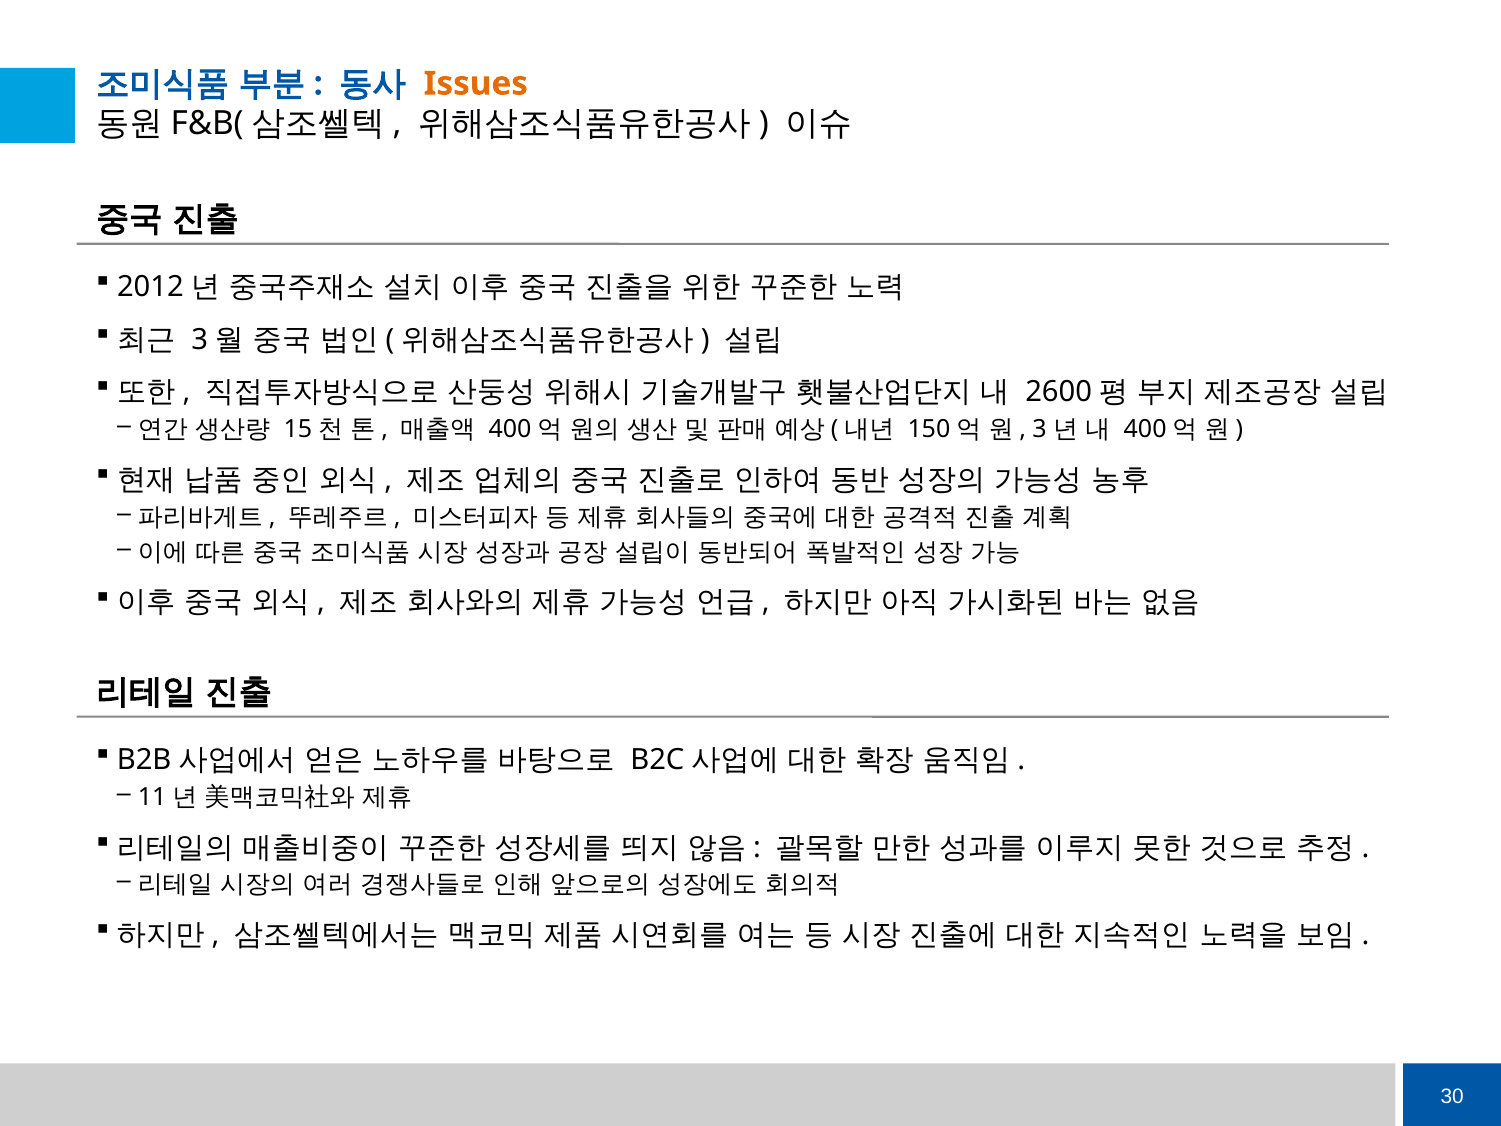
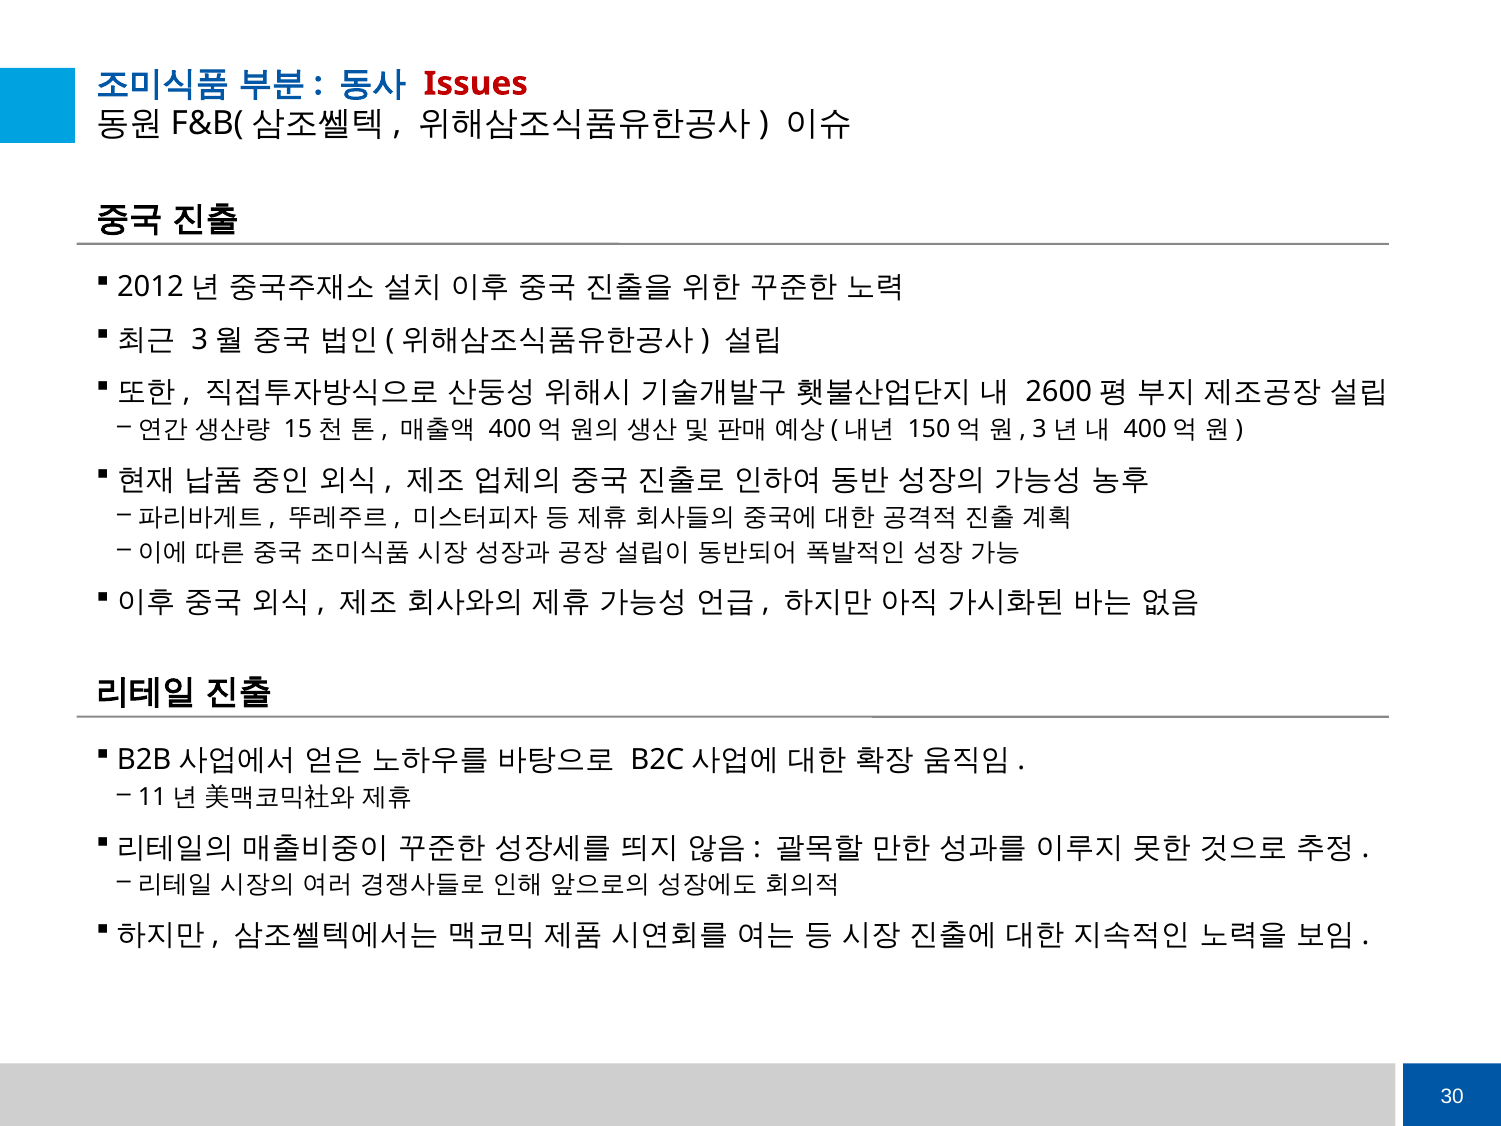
Issues colour: orange -> red (476, 84)
